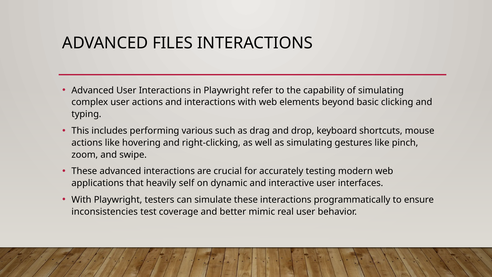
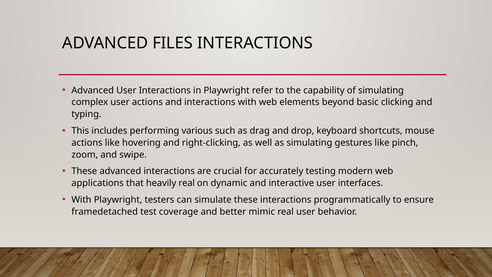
heavily self: self -> real (187, 183)
inconsistencies: inconsistencies -> framedetached (105, 212)
